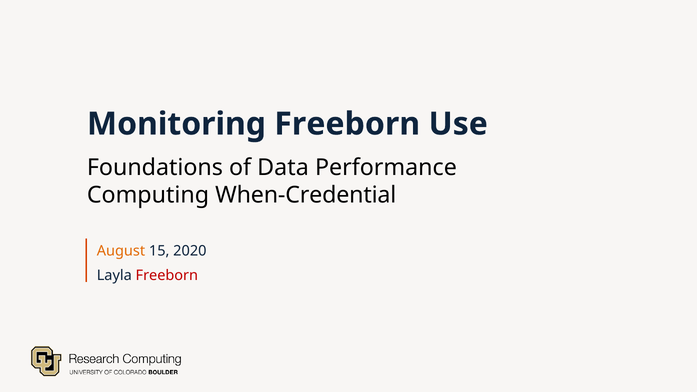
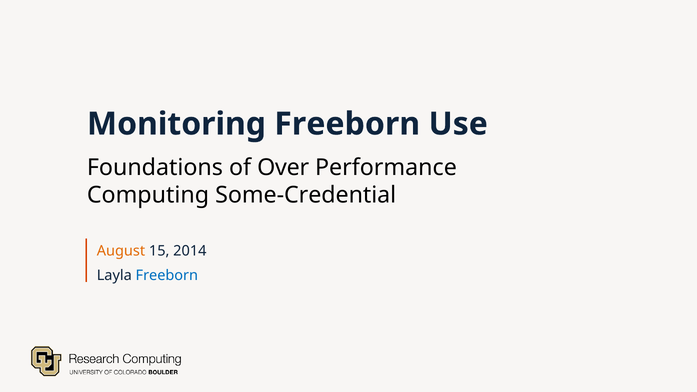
Data: Data -> Over (283, 167)
When-Credential: When-Credential -> Some-Credential (306, 195)
2020: 2020 -> 2014 (190, 251)
Freeborn colour: red -> blue (167, 276)
